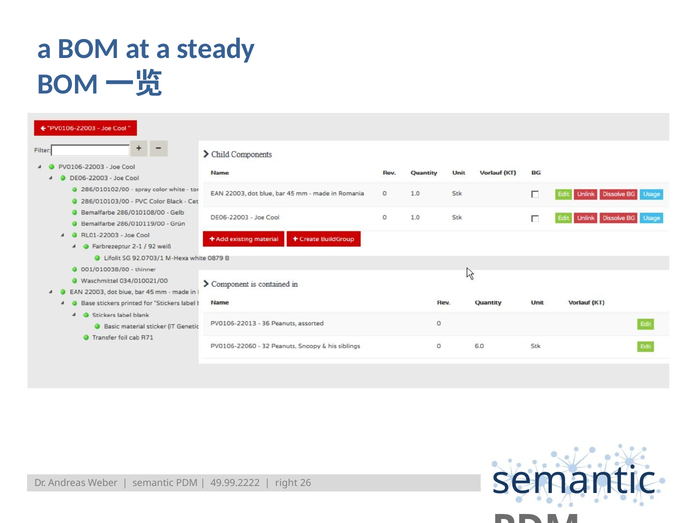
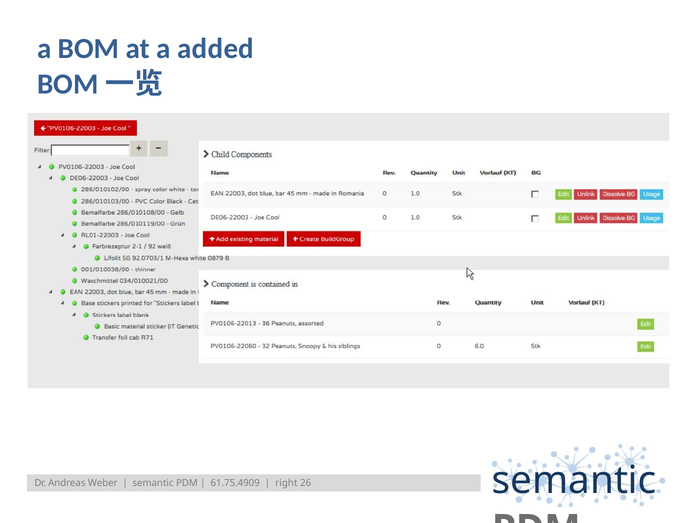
steady: steady -> added (216, 49)
49.99.2222: 49.99.2222 -> 61.75.4909 (235, 483)
